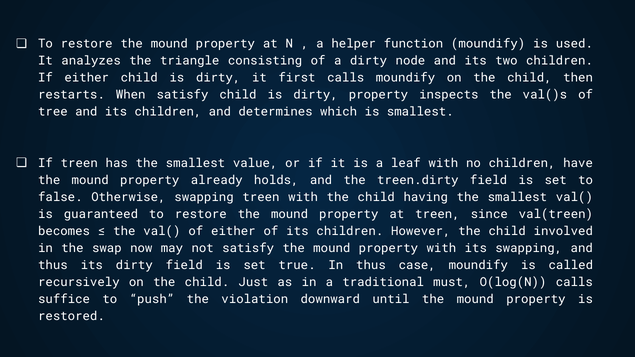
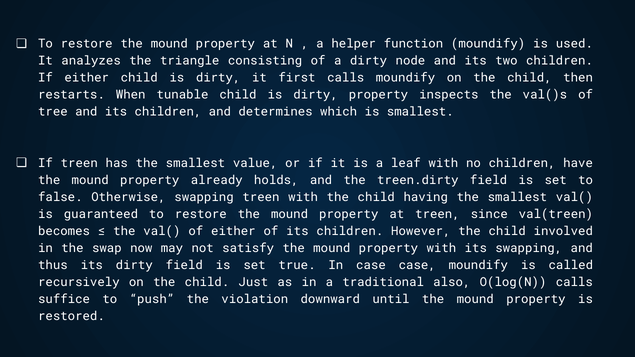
When satisfy: satisfy -> tunable (182, 95)
In thus: thus -> case (371, 265)
must: must -> also (452, 282)
